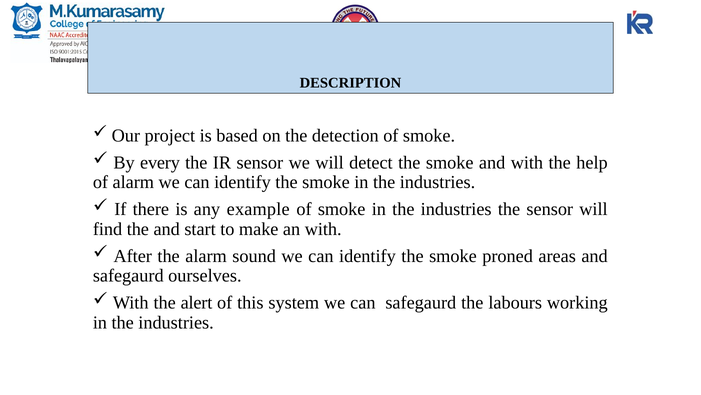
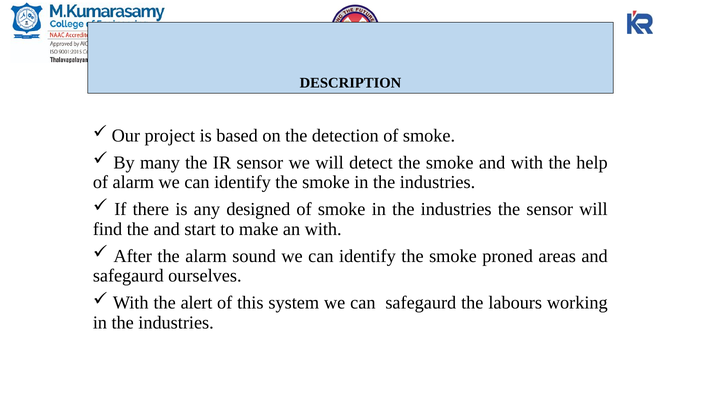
every: every -> many (160, 162)
example: example -> designed (258, 209)
